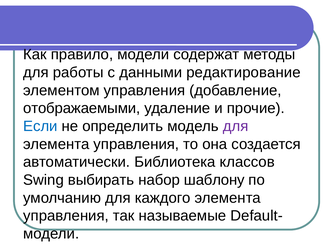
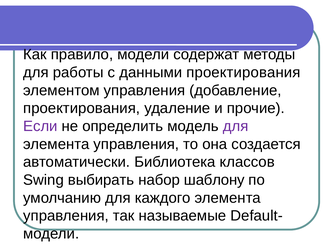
данными редактирование: редактирование -> проектирования (243, 72)
отображаемыми: отображаемыми -> проектирования (82, 108)
Если colour: blue -> purple (40, 126)
